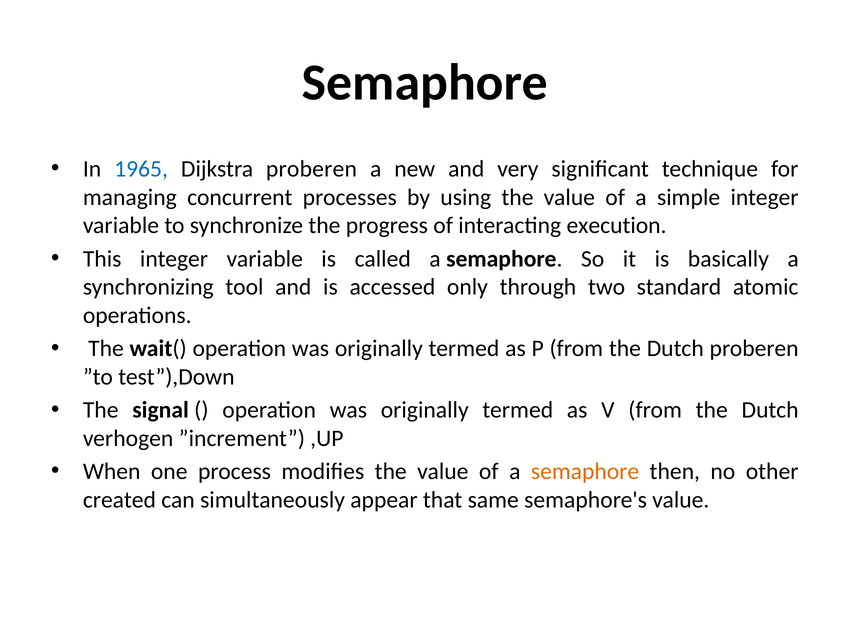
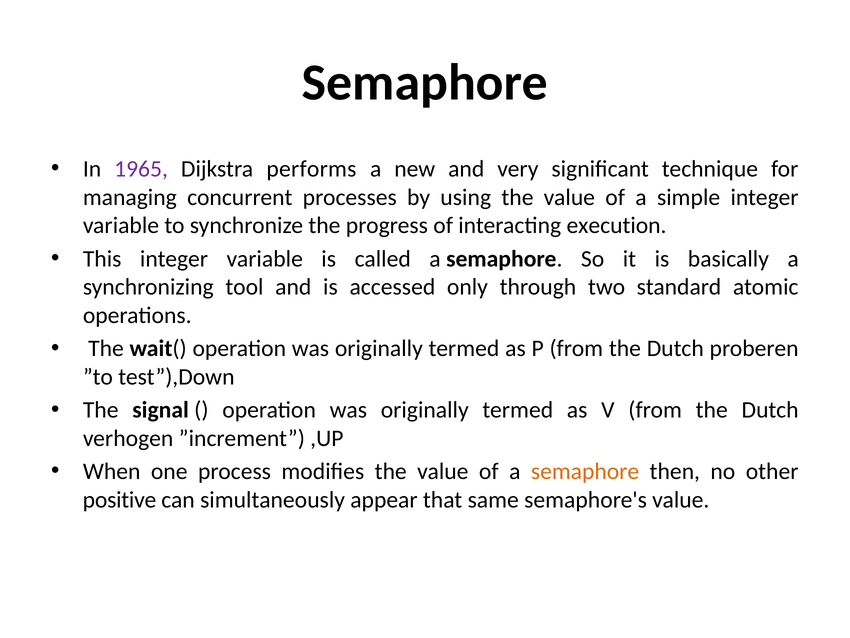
1965 colour: blue -> purple (141, 169)
Dijkstra proberen: proberen -> performs (311, 169)
created: created -> positive (120, 499)
